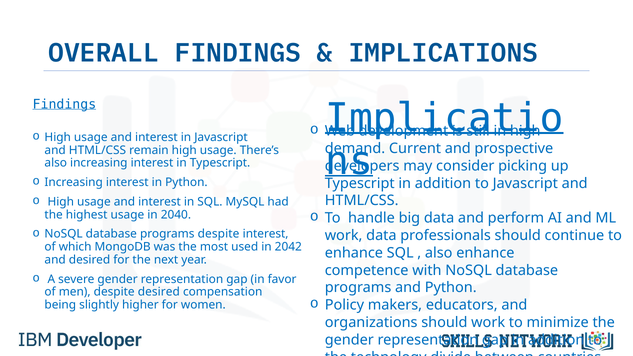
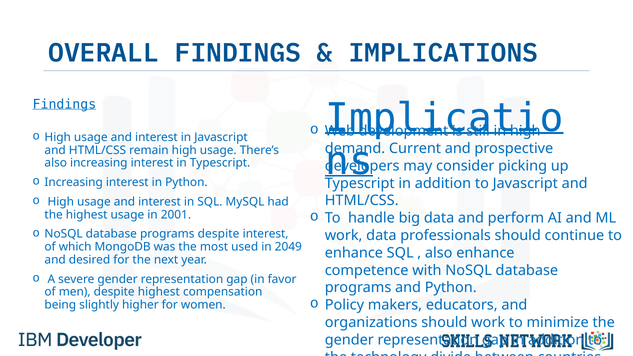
2040: 2040 -> 2001 (176, 215)
2042: 2042 -> 2049 (288, 247)
despite desired: desired -> highest (159, 292)
